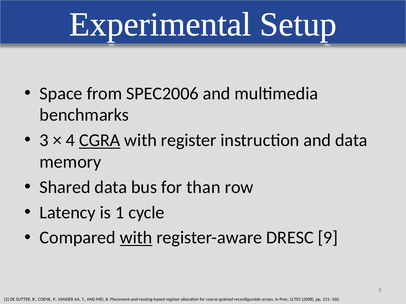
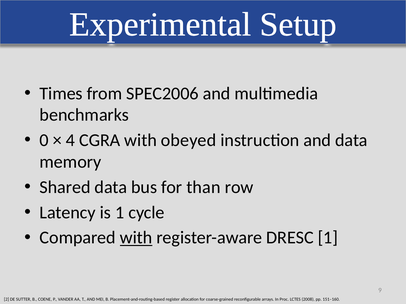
Space: Space -> Times (61, 94)
3: 3 -> 0 (44, 141)
CGRA underline: present -> none (100, 141)
with register: register -> obeyed (189, 141)
DRESC 9: 9 -> 1 (328, 238)
